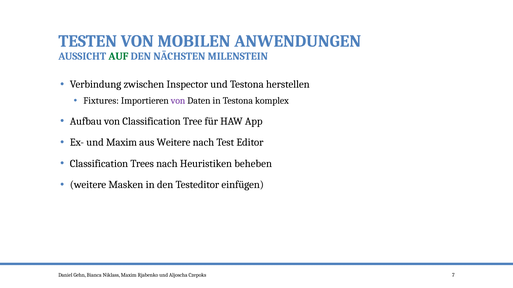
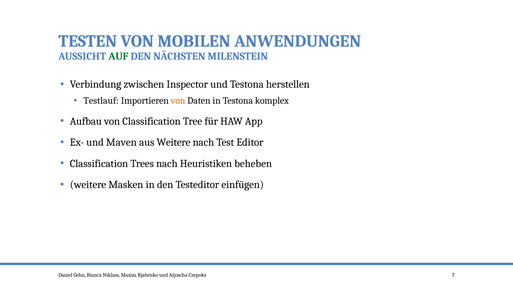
Fixtures: Fixtures -> Testlauf (101, 101)
von colour: purple -> orange (178, 101)
und Maxim: Maxim -> Maven (121, 143)
